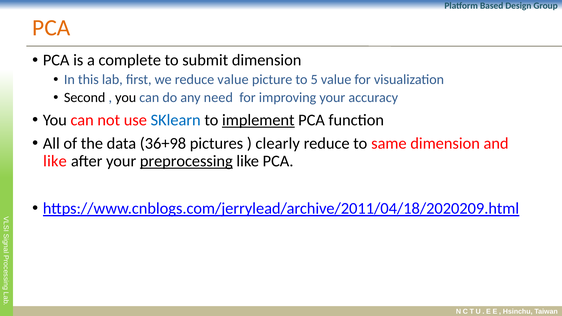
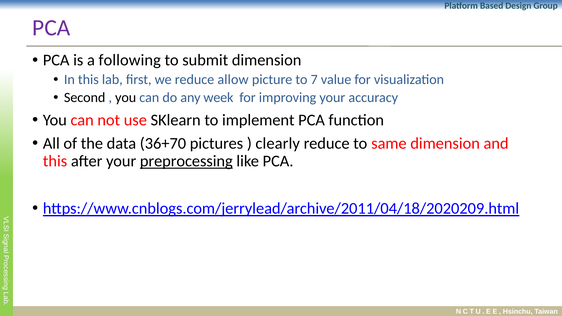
PCA colour: orange -> purple (51, 28)
complete: complete -> following (130, 60)
reduce value: value -> allow (233, 80)
5: 5 -> 7 (314, 80)
need: need -> week (218, 98)
SKlearn colour: blue -> black (176, 120)
implement underline: present -> none (258, 120)
36+98: 36+98 -> 36+70 (163, 144)
like: like -> this (55, 161)
